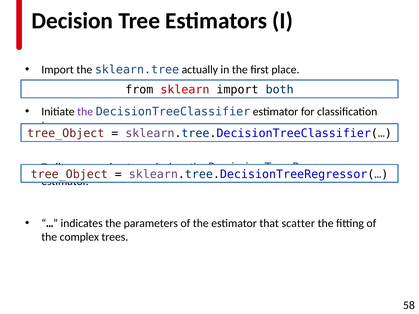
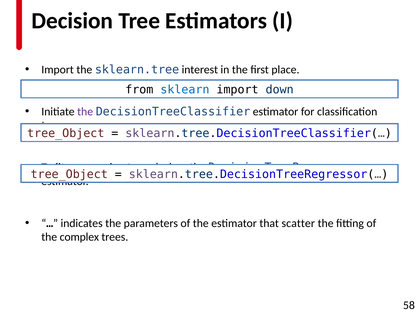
actually: actually -> interest (200, 70)
sklearn colour: red -> blue (185, 90)
both: both -> down (280, 90)
